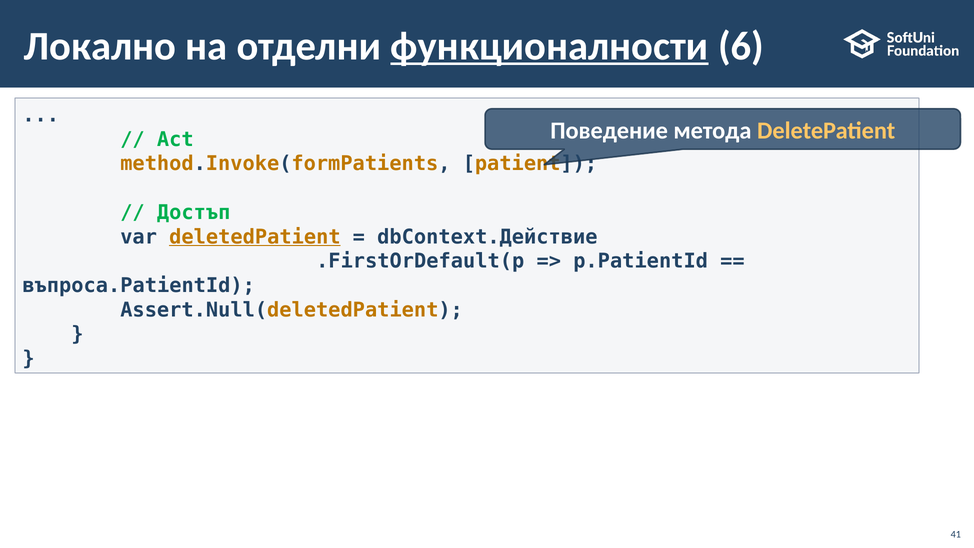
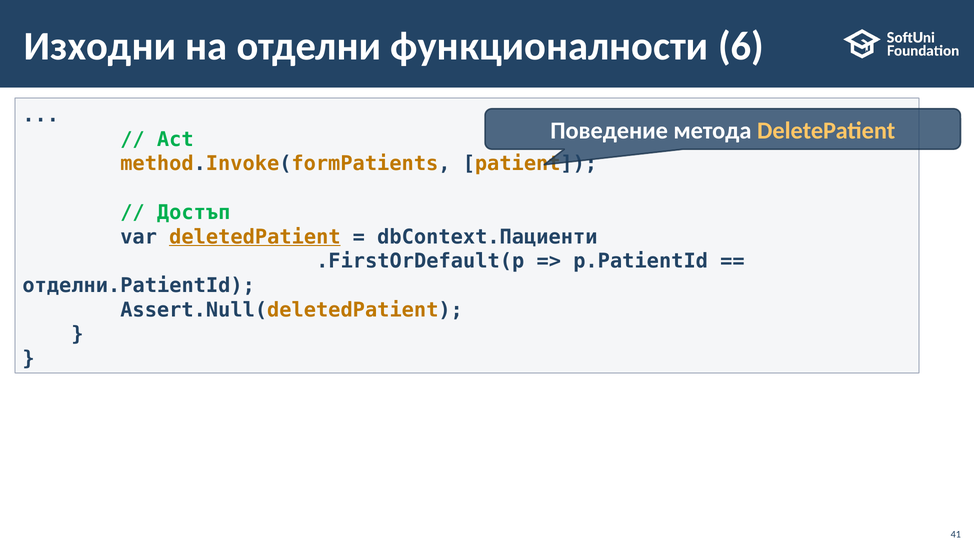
Локално: Локално -> Изходни (100, 46)
функционалности underline: present -> none (549, 46)
dbContext.Действие: dbContext.Действие -> dbContext.Пациенти (487, 237)
въпроса.PatientId: въпроса.PatientId -> отделни.PatientId (139, 285)
